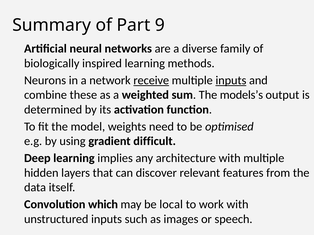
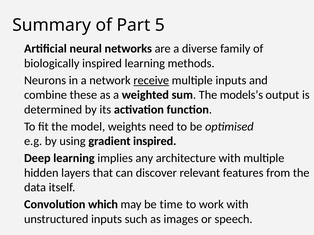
9: 9 -> 5 (160, 25)
inputs underline: present -> none (231, 81)
gradient difficult: difficult -> inspired (155, 141)
local: local -> time (171, 205)
